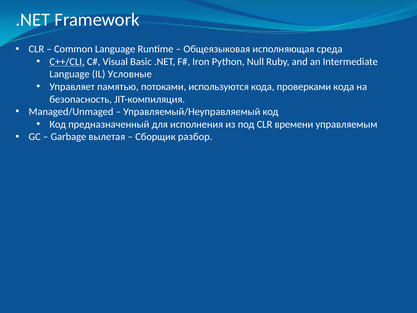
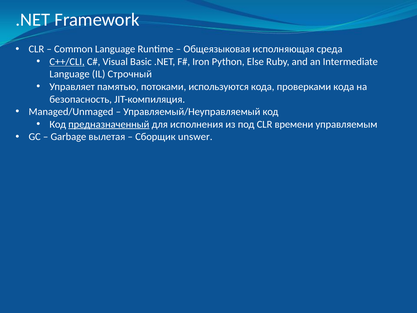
Null: Null -> Else (255, 62)
Условные: Условные -> Строчный (130, 74)
предназначенный underline: none -> present (109, 124)
разбор: разбор -> unswer (195, 137)
